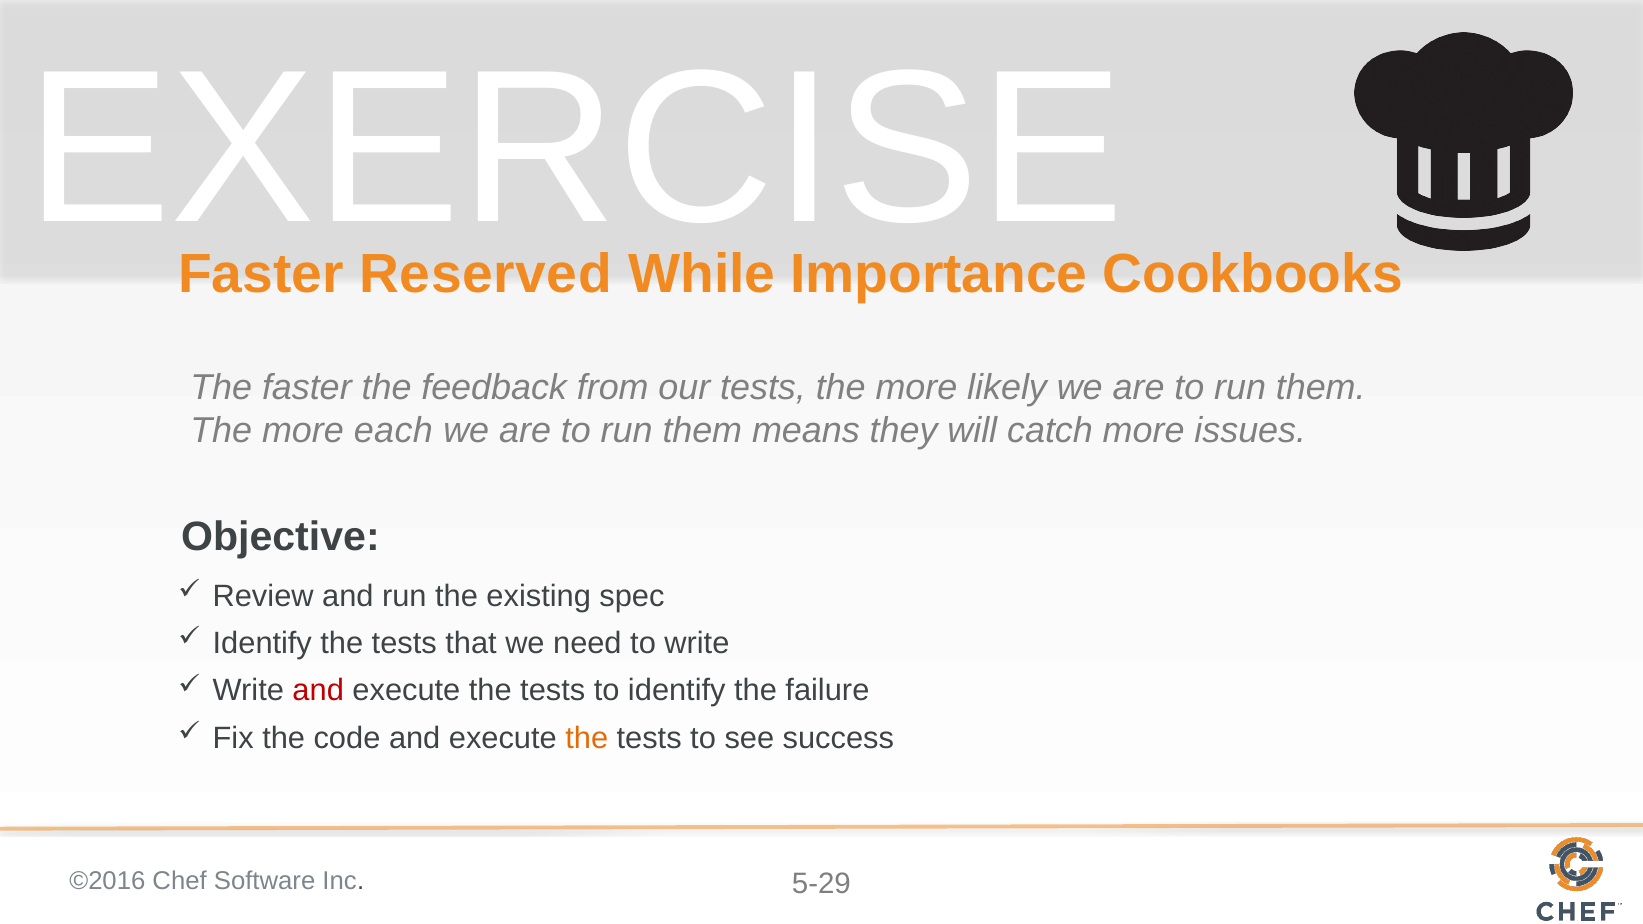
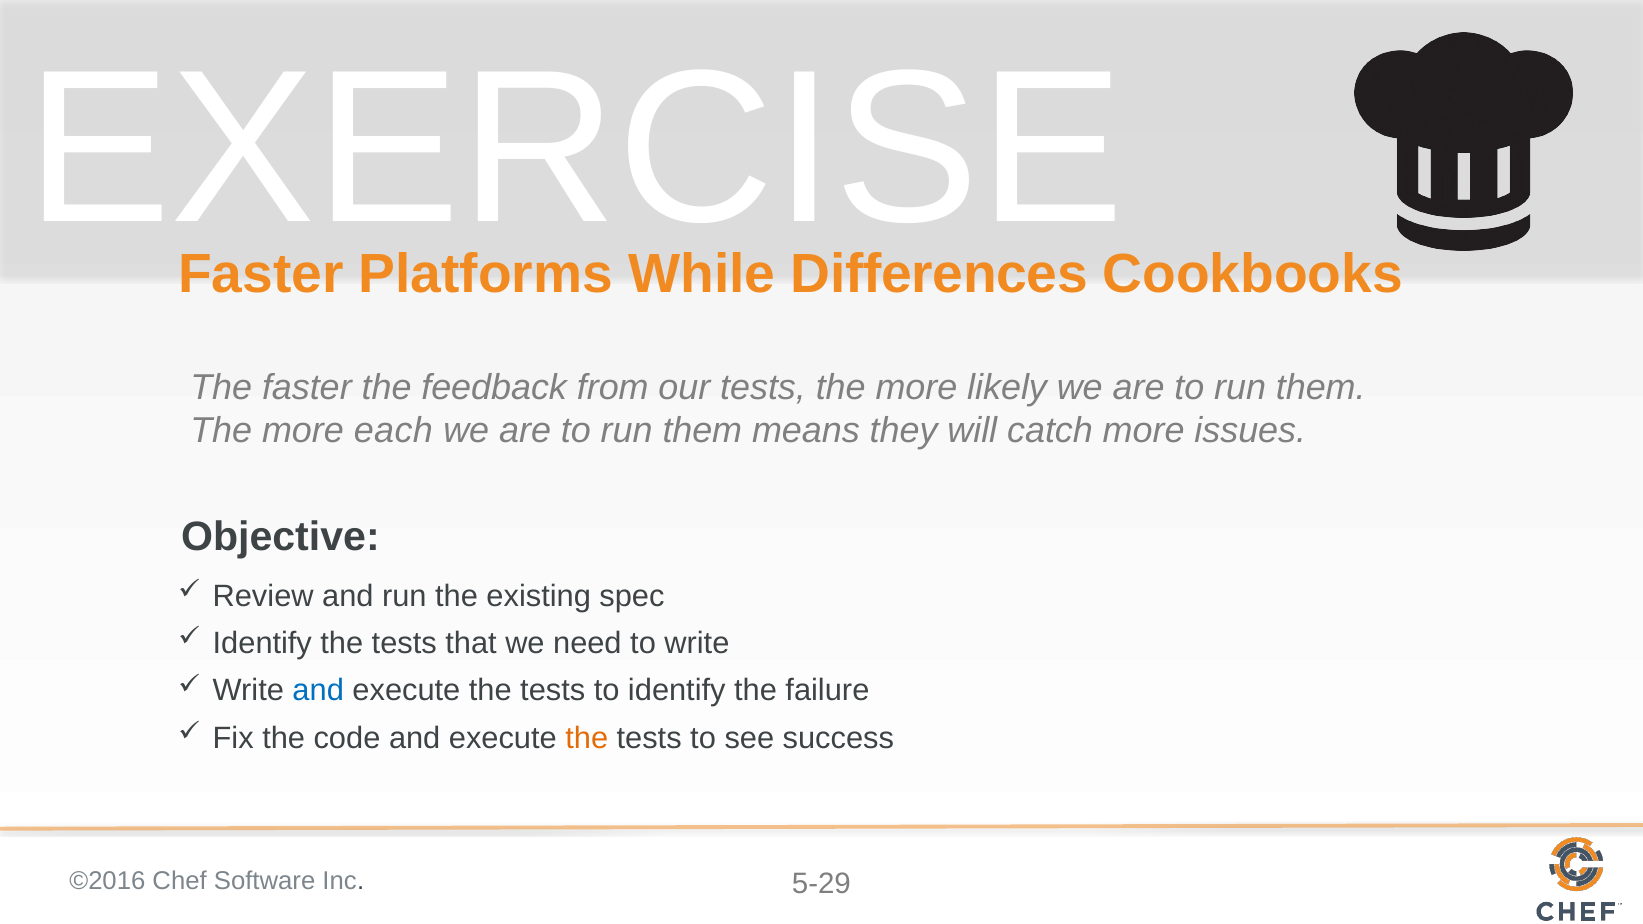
Reserved: Reserved -> Platforms (486, 274)
Importance: Importance -> Differences (939, 274)
and colour: red -> blue (318, 691)
